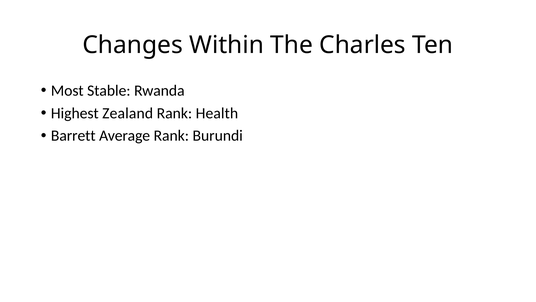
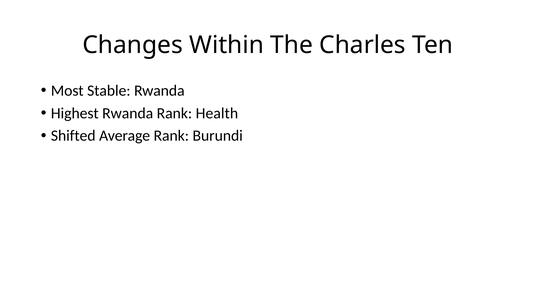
Highest Zealand: Zealand -> Rwanda (128, 113)
Barrett: Barrett -> Shifted (73, 136)
